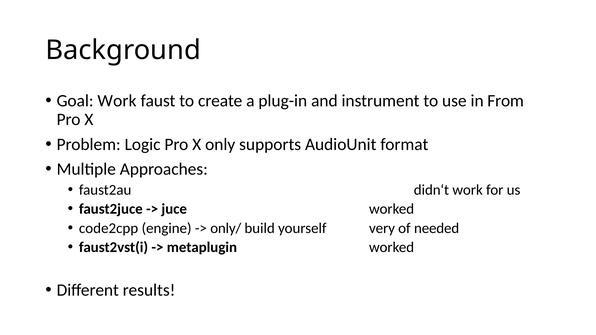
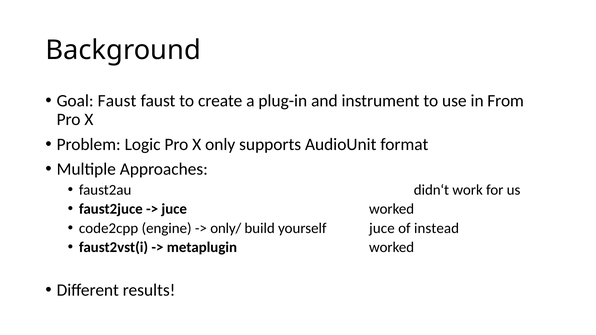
Goal Work: Work -> Faust (117, 101)
yourself very: very -> juce (382, 228)
needed: needed -> instead (437, 228)
